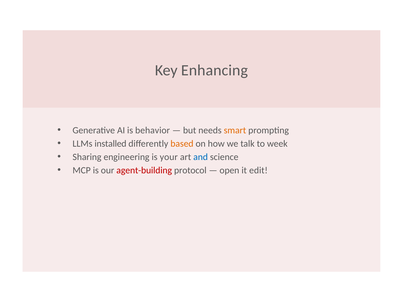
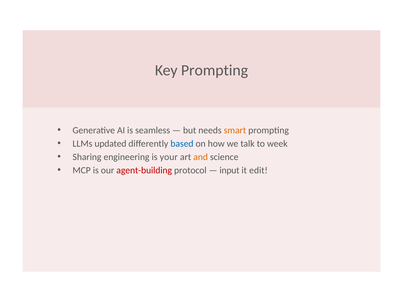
Key Enhancing: Enhancing -> Prompting (215, 70)
behavior: behavior -> seamless (153, 130)
installed: installed -> updated (110, 144)
based colour: orange -> blue (182, 144)
and colour: blue -> orange (201, 157)
open: open -> input (230, 170)
